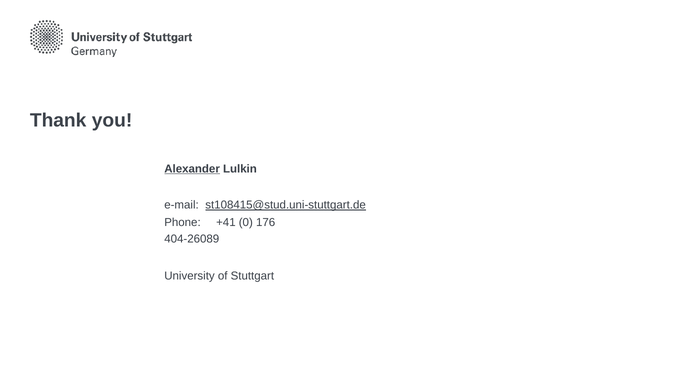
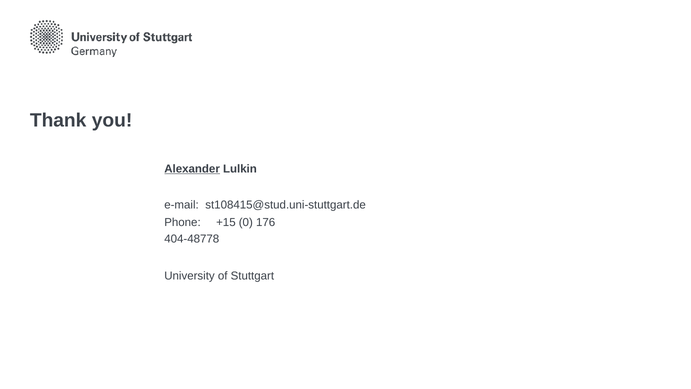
st108415@stud.uni-stuttgart.de underline: present -> none (286, 205)
+41: +41 -> +15 (226, 222)
404-26089: 404-26089 -> 404-48778 (192, 239)
